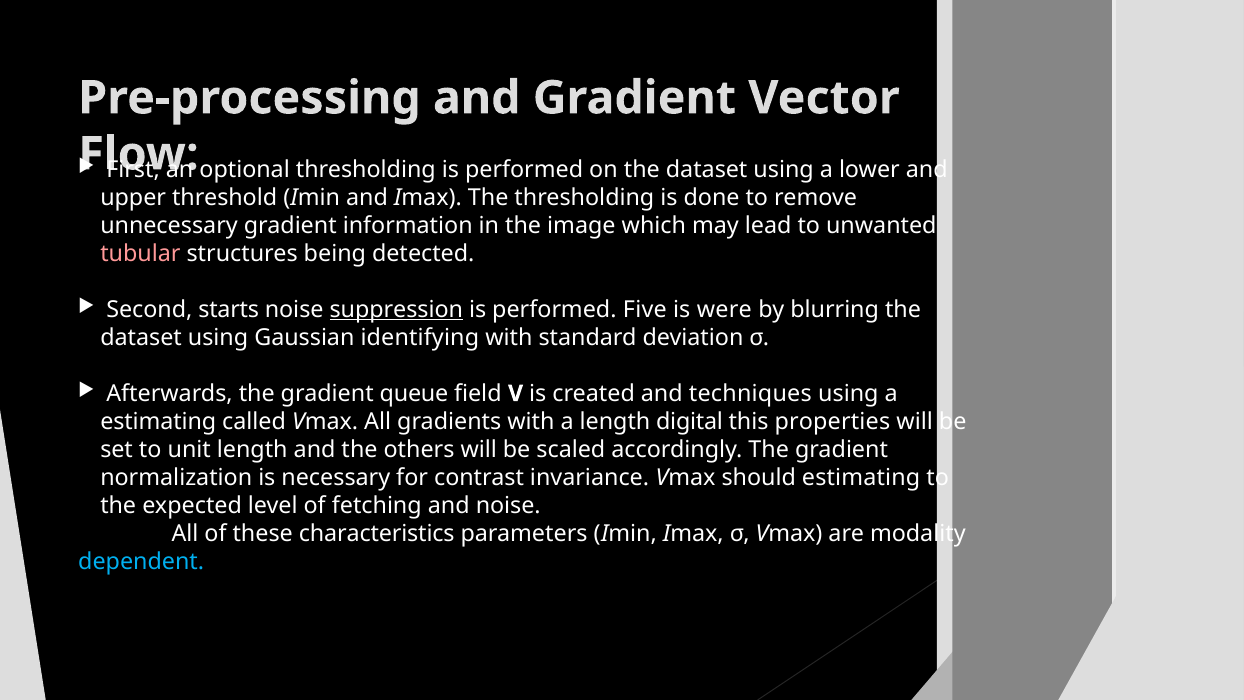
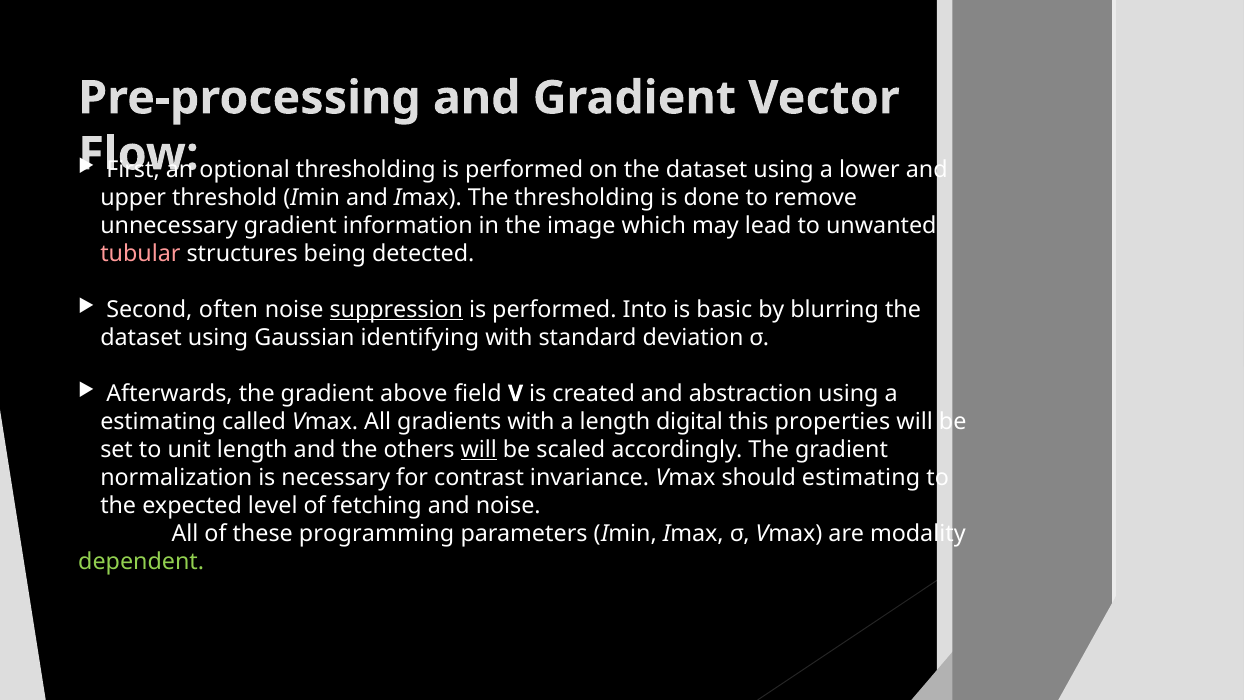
starts: starts -> often (228, 309)
Five: Five -> Into (645, 309)
were: were -> basic (724, 309)
queue: queue -> above (414, 393)
techniques: techniques -> abstraction (750, 393)
will underline: none -> present (479, 449)
characteristics: characteristics -> programming (377, 533)
dependent colour: light blue -> light green (141, 561)
